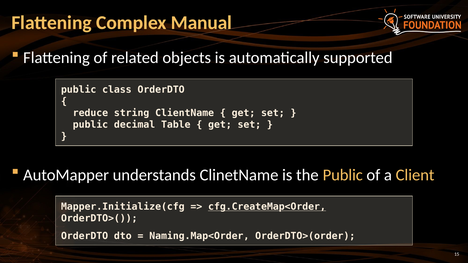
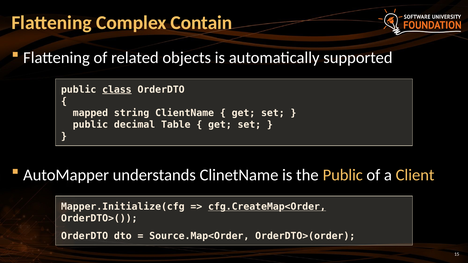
Manual: Manual -> Contain (202, 23)
class underline: none -> present (117, 90)
reduce: reduce -> mapped (90, 113)
Naming.Map<Order: Naming.Map<Order -> Source.Map<Order (199, 236)
